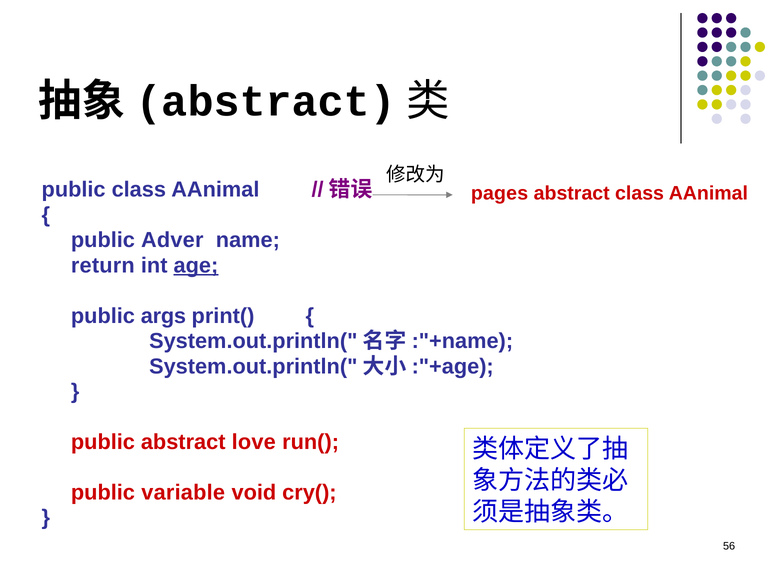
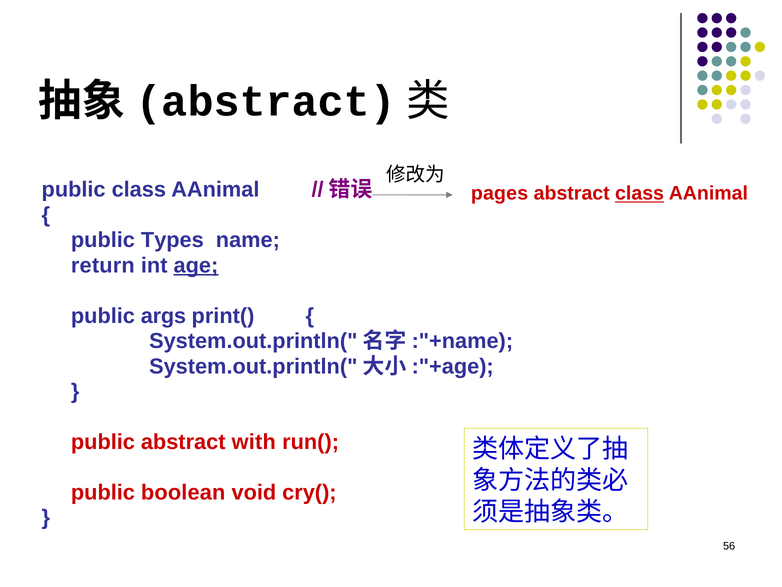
class underline: none -> present (640, 193)
Adver: Adver -> Types (172, 240)
love: love -> with (254, 442)
variable: variable -> boolean (183, 492)
